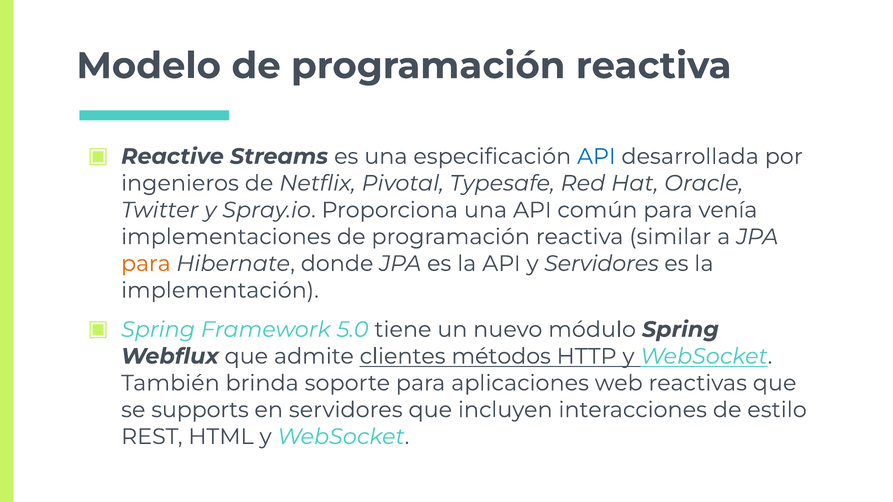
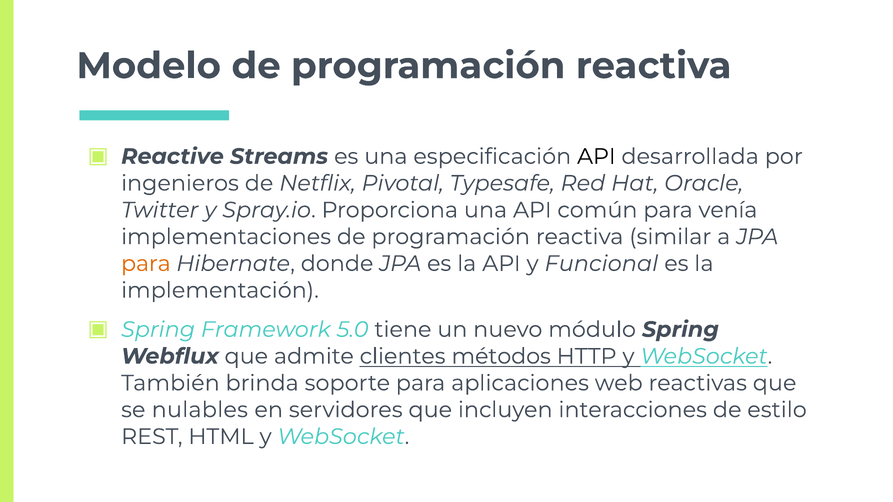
API colour: blue -> black (596, 157)
y Servidores: Servidores -> Funcional (601, 264)
supports: supports -> nulables (200, 410)
